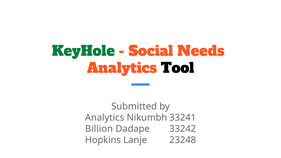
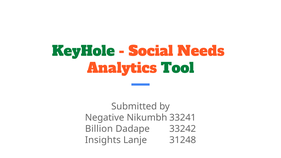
Tool colour: black -> green (178, 68)
Analytics: Analytics -> Negative (105, 118)
Hopkins: Hopkins -> Insights (103, 140)
23248: 23248 -> 31248 (183, 140)
